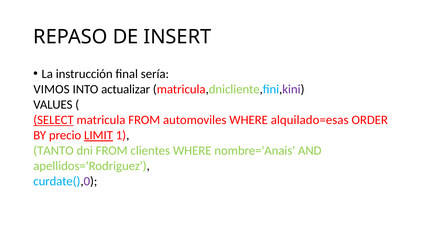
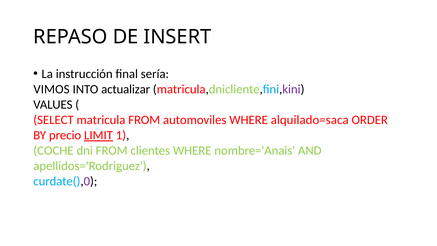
SELECT underline: present -> none (54, 120)
alquilado=esas: alquilado=esas -> alquilado=saca (310, 120)
TANTO: TANTO -> COCHE (53, 151)
